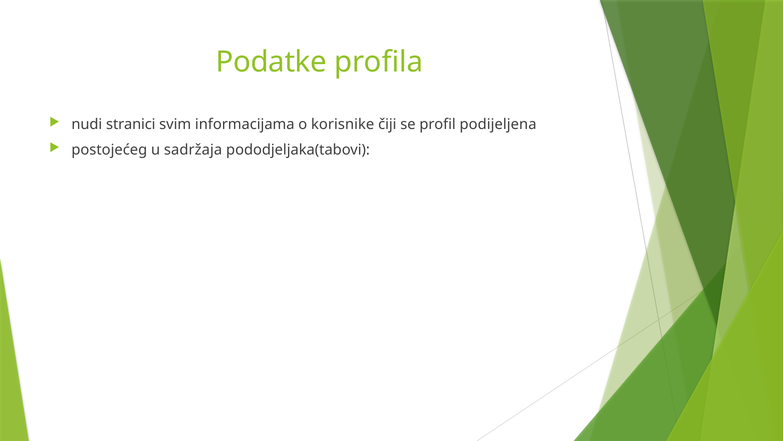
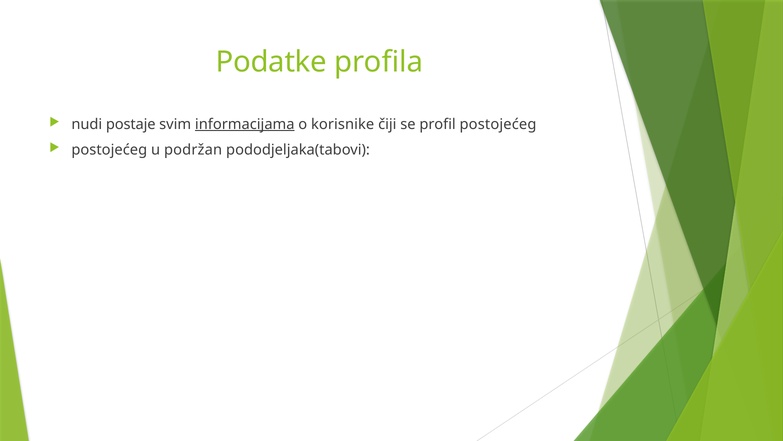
stranici: stranici -> postaje (131, 124)
informacijama underline: none -> present (245, 124)
profil podijeljena: podijeljena -> postojećeg (498, 124)
sadržaja: sadržaja -> podržan (193, 150)
